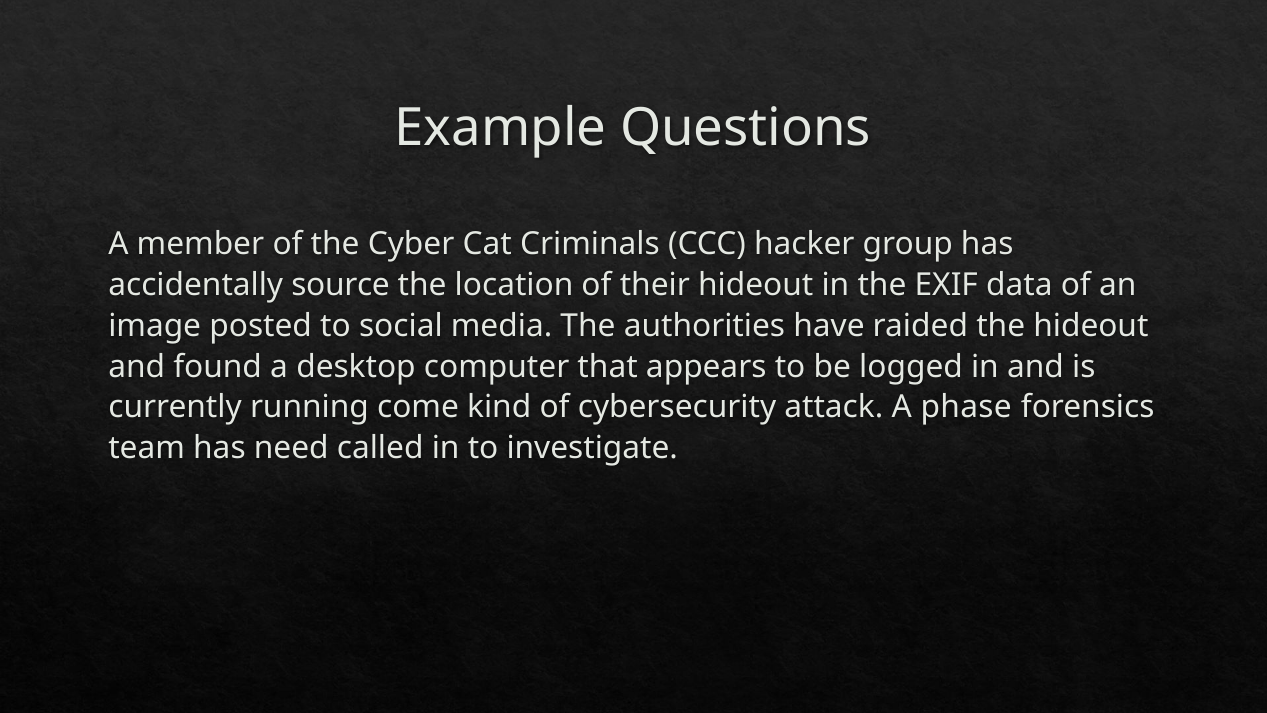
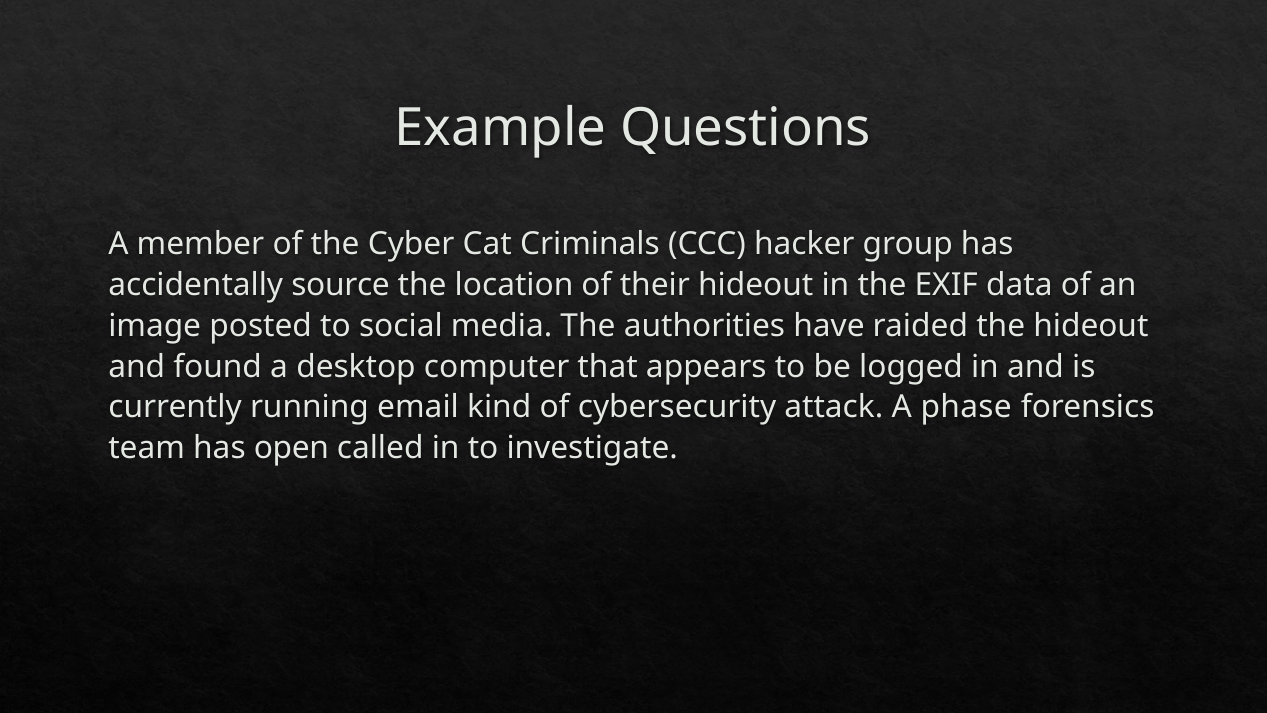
come: come -> email (418, 407)
need: need -> open (291, 448)
